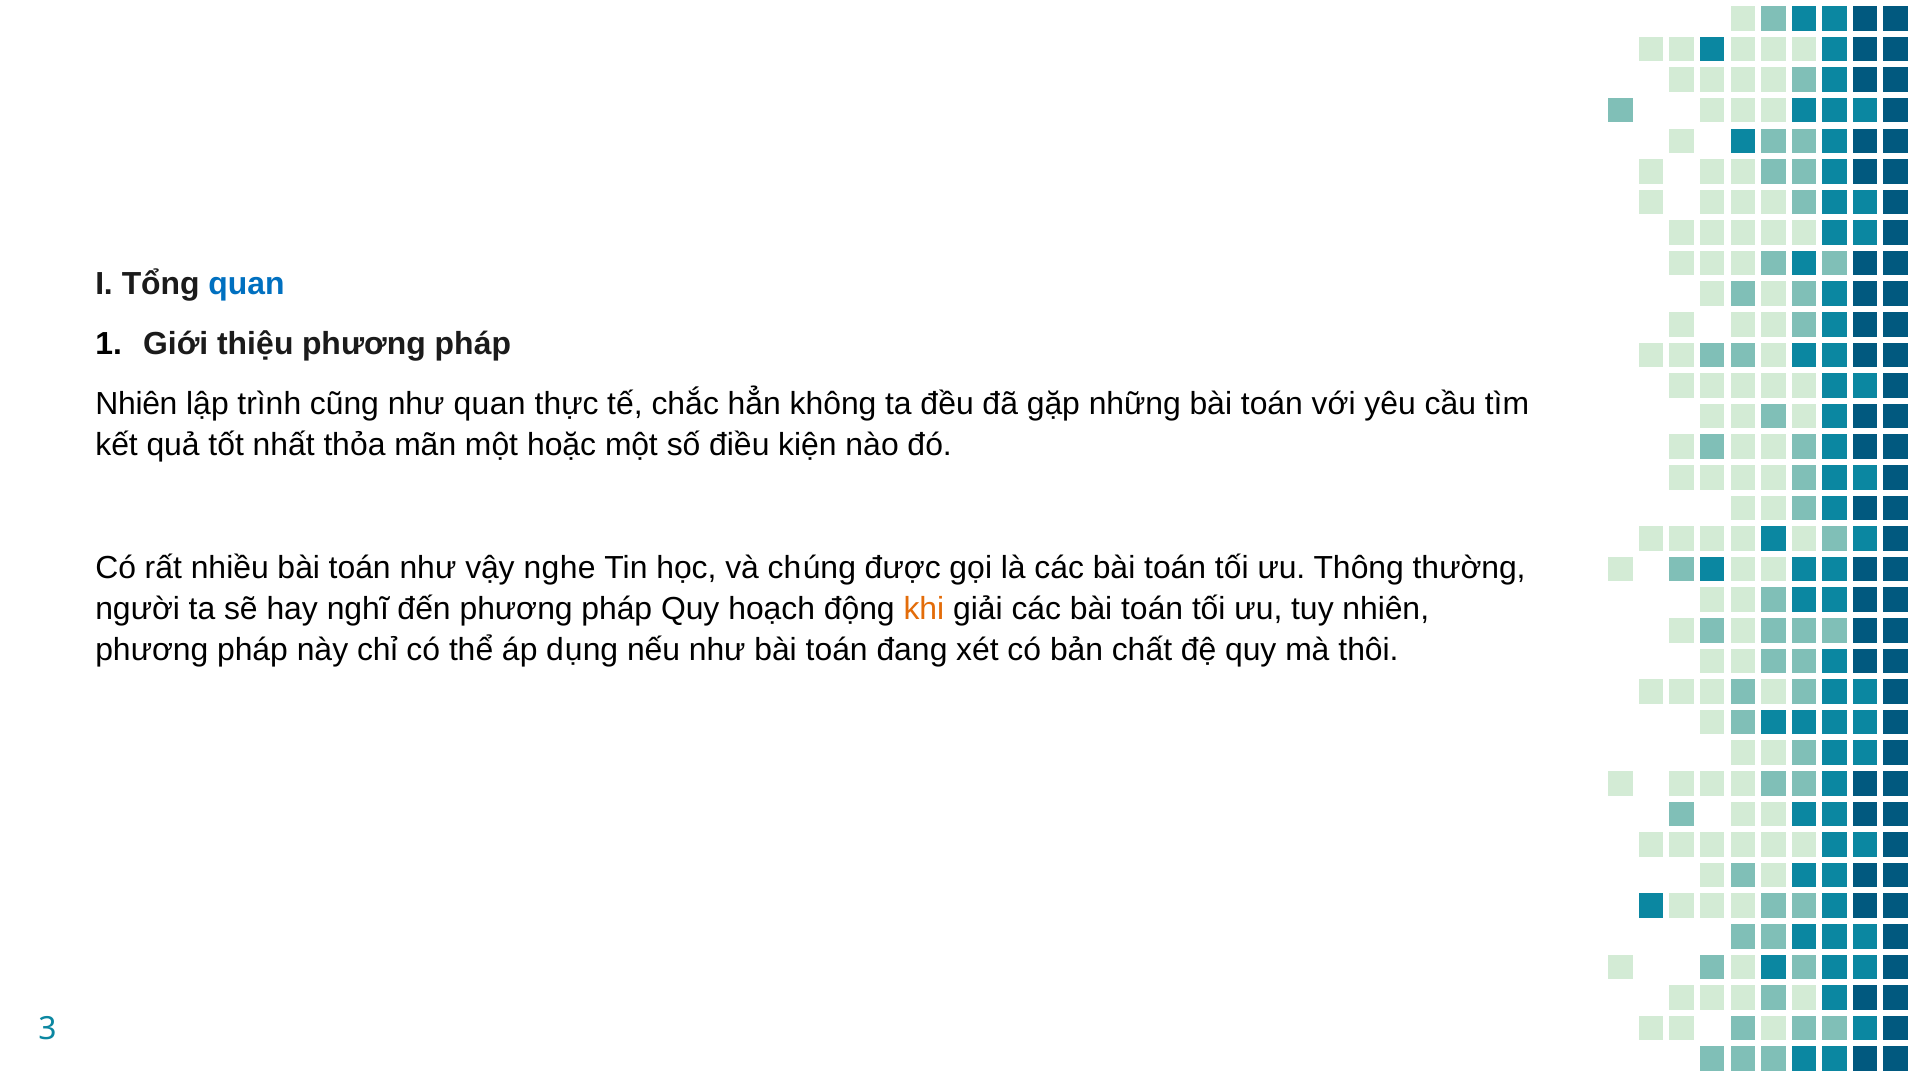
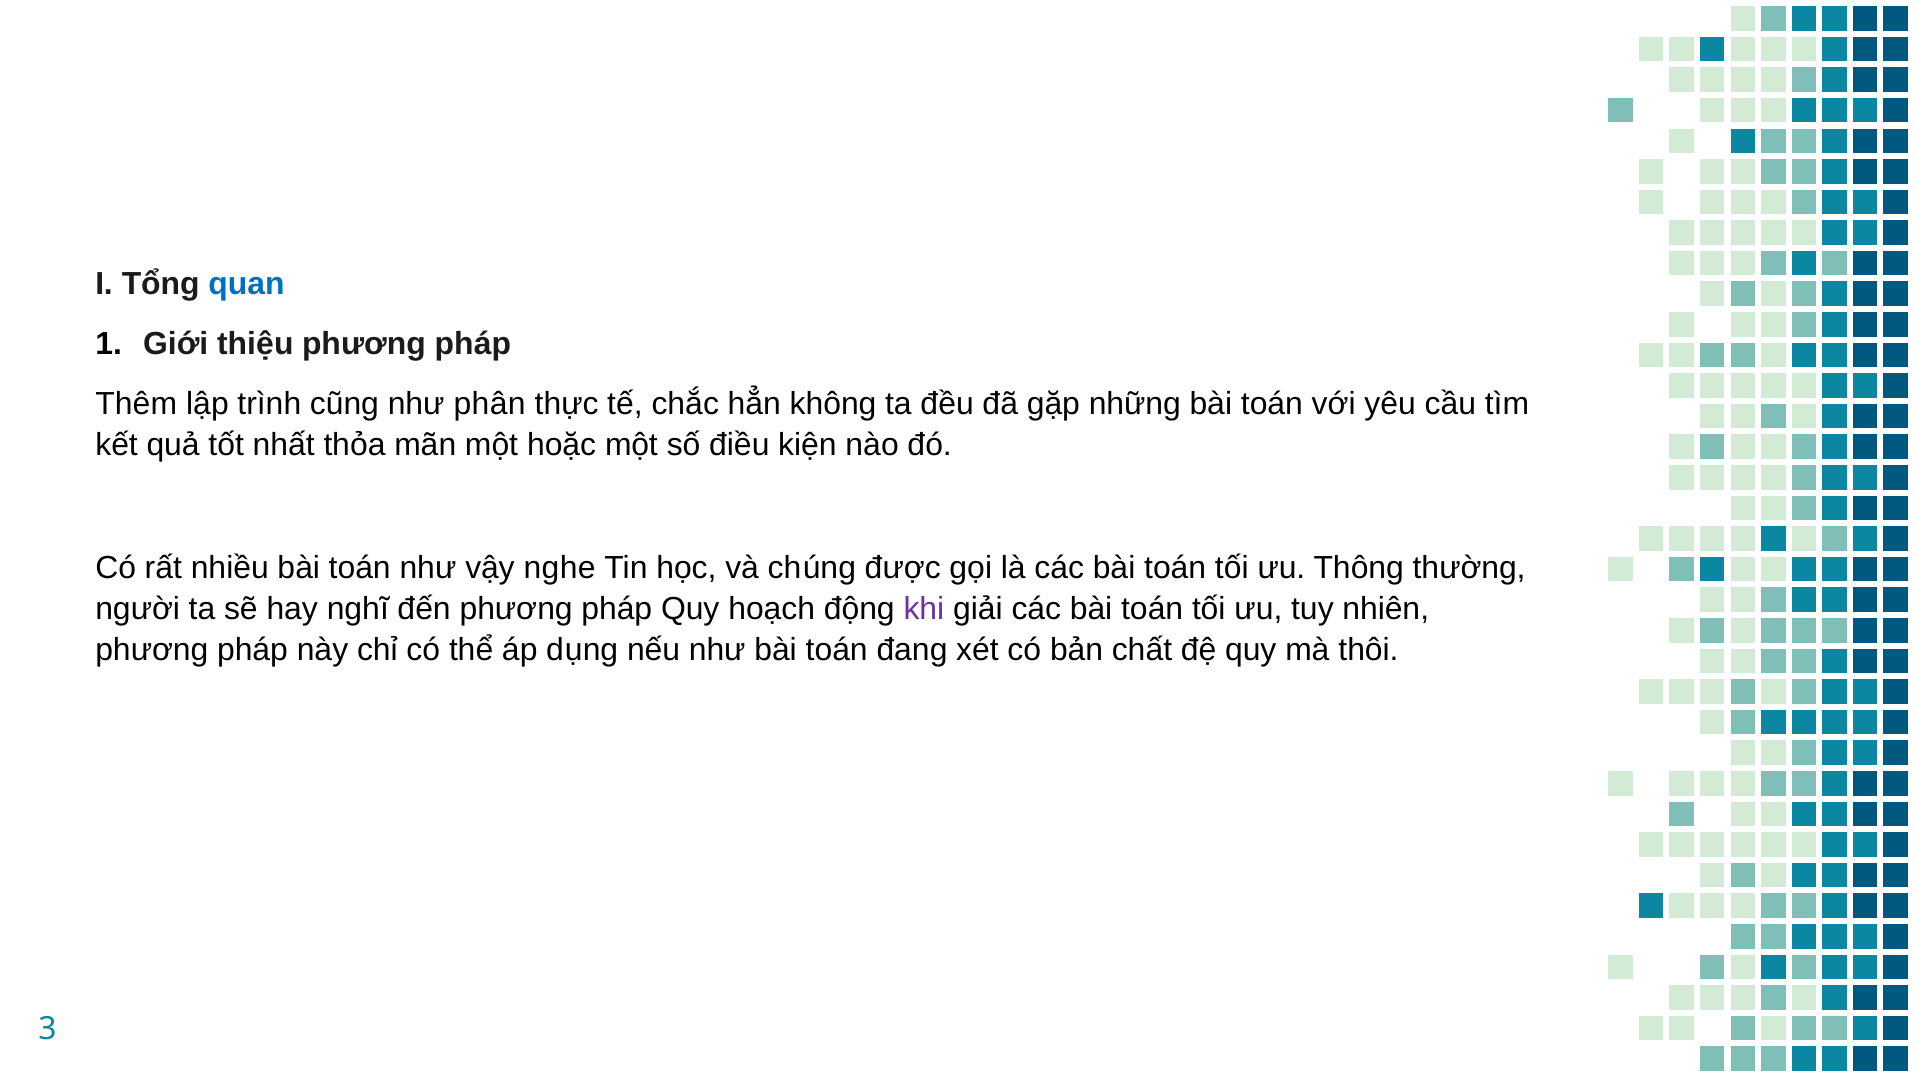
Nhiên: Nhiên -> Thêm (136, 404)
như quan: quan -> phân (490, 404)
khi colour: orange -> purple (924, 608)
